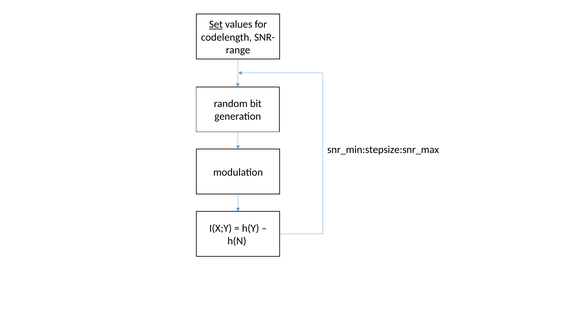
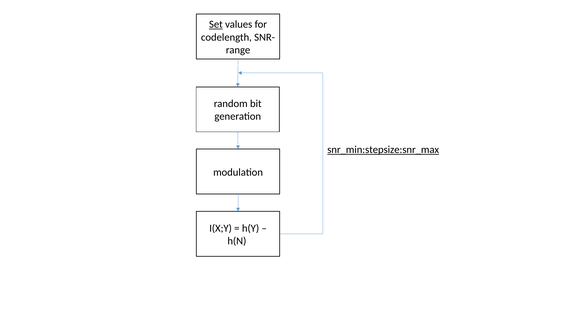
snr_min:stepsize:snr_max underline: none -> present (383, 150)
